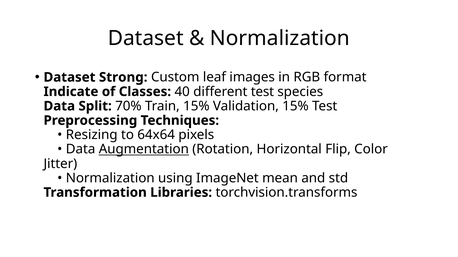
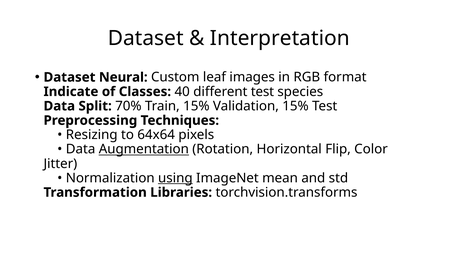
Normalization: Normalization -> Interpretation (280, 38)
Strong: Strong -> Neural (123, 77)
using underline: none -> present (175, 178)
